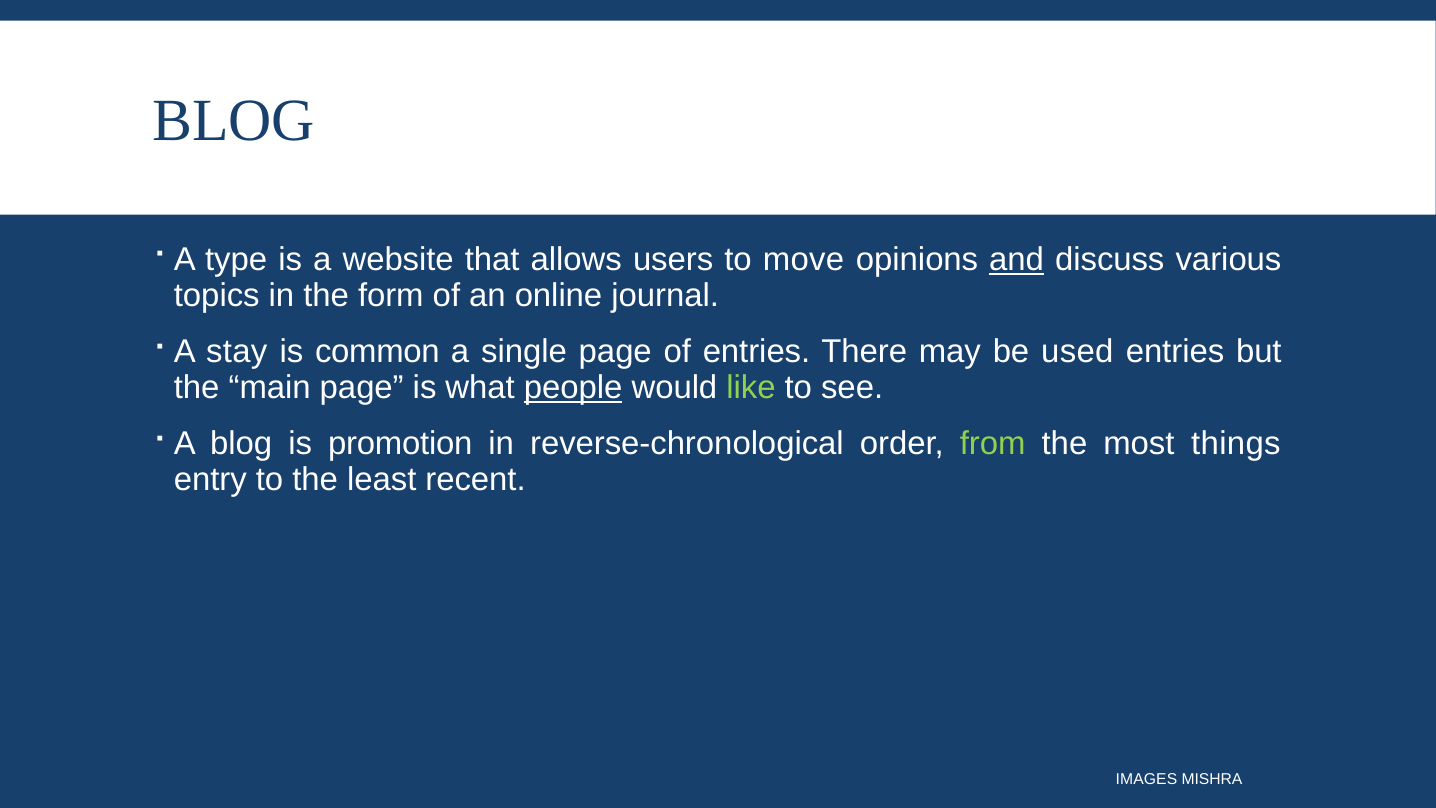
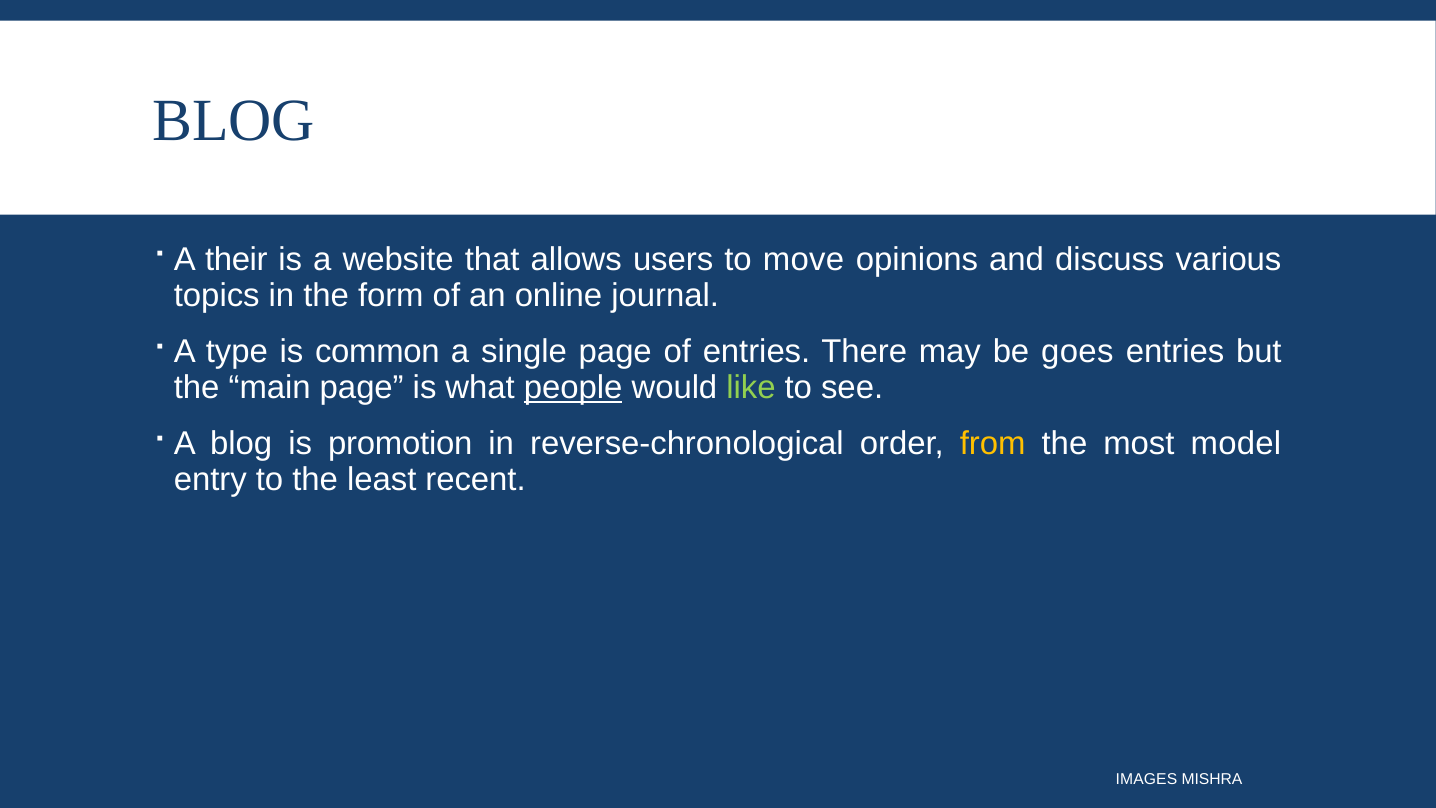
type: type -> their (236, 260)
and underline: present -> none (1017, 260)
stay: stay -> type (237, 352)
used: used -> goes (1077, 352)
from colour: light green -> yellow (993, 444)
things: things -> model (1236, 444)
